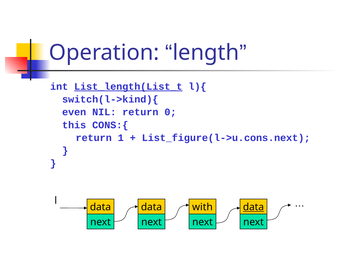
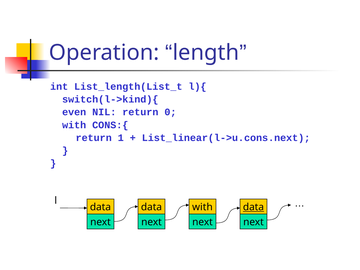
List_length(List_t underline: present -> none (128, 87)
this: this -> with (74, 125)
List_figure(l->u.cons.next: List_figure(l->u.cons.next -> List_linear(l->u.cons.next (226, 138)
